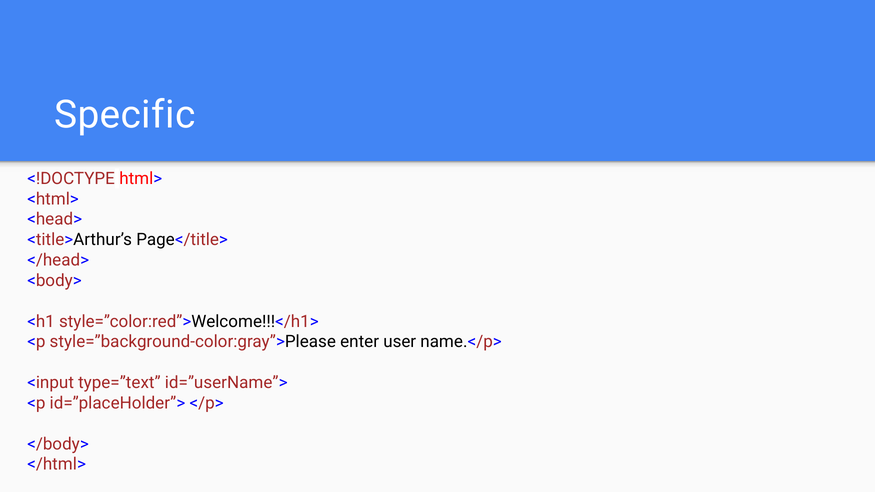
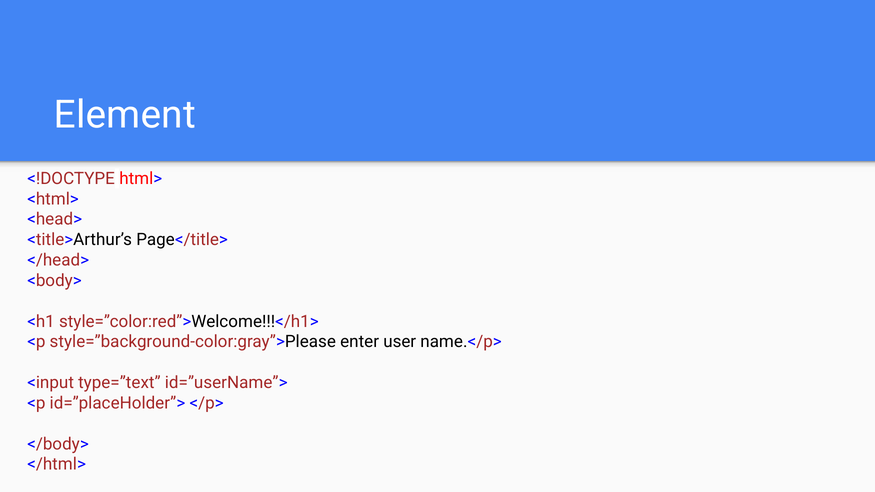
Specific: Specific -> Element (125, 115)
